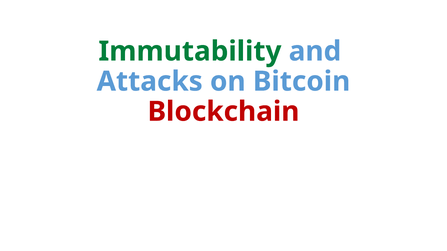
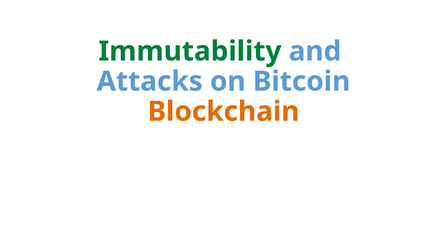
Blockchain colour: red -> orange (223, 112)
